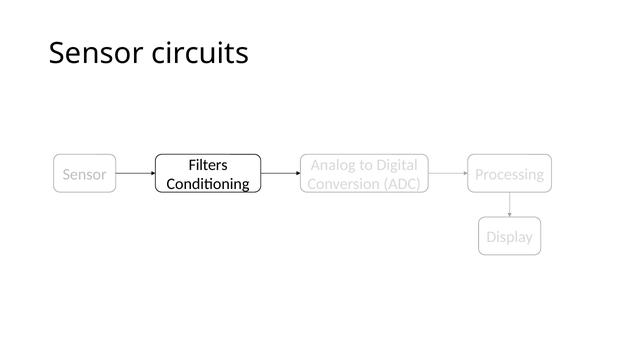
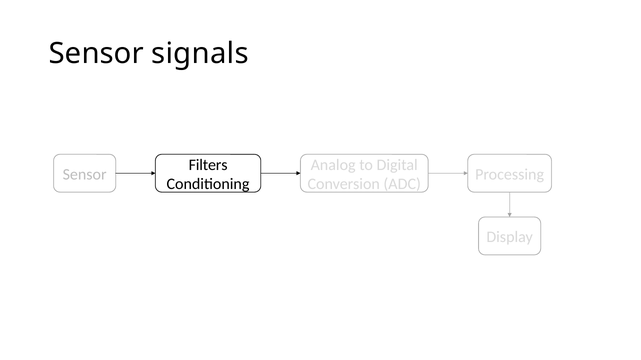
circuits: circuits -> signals (200, 54)
